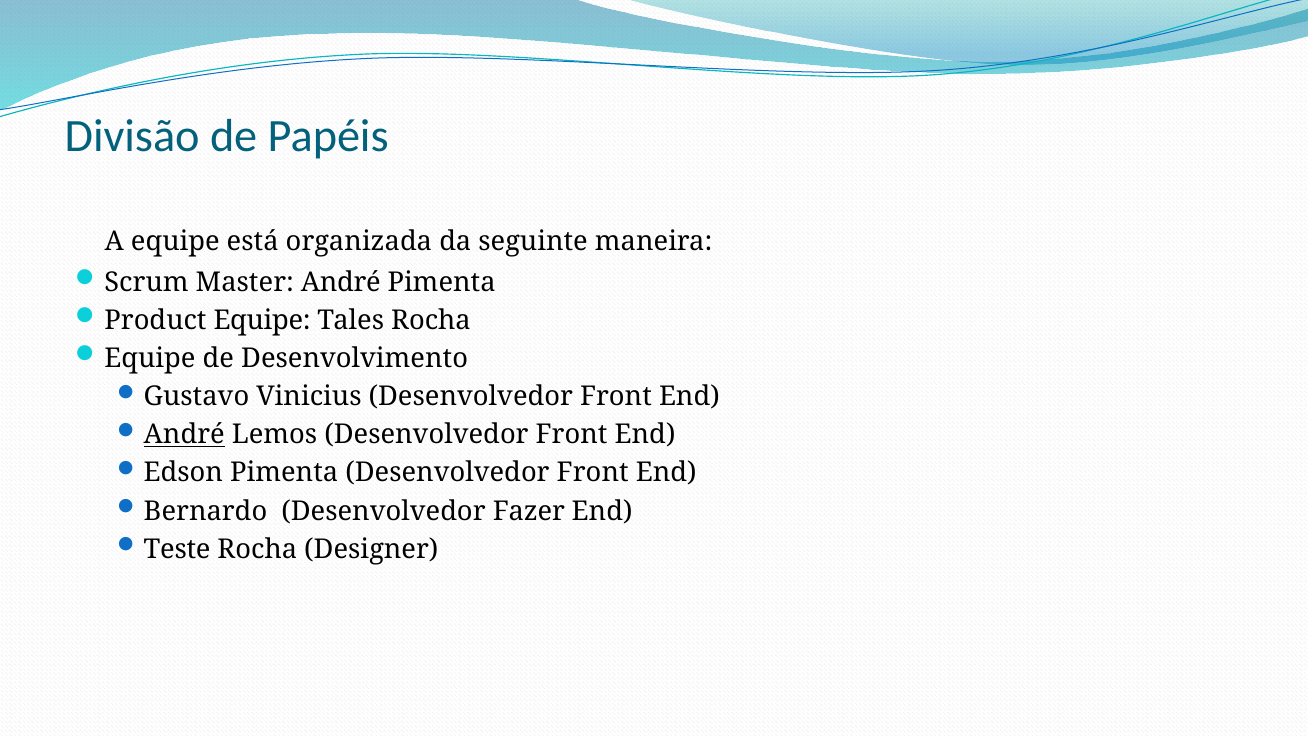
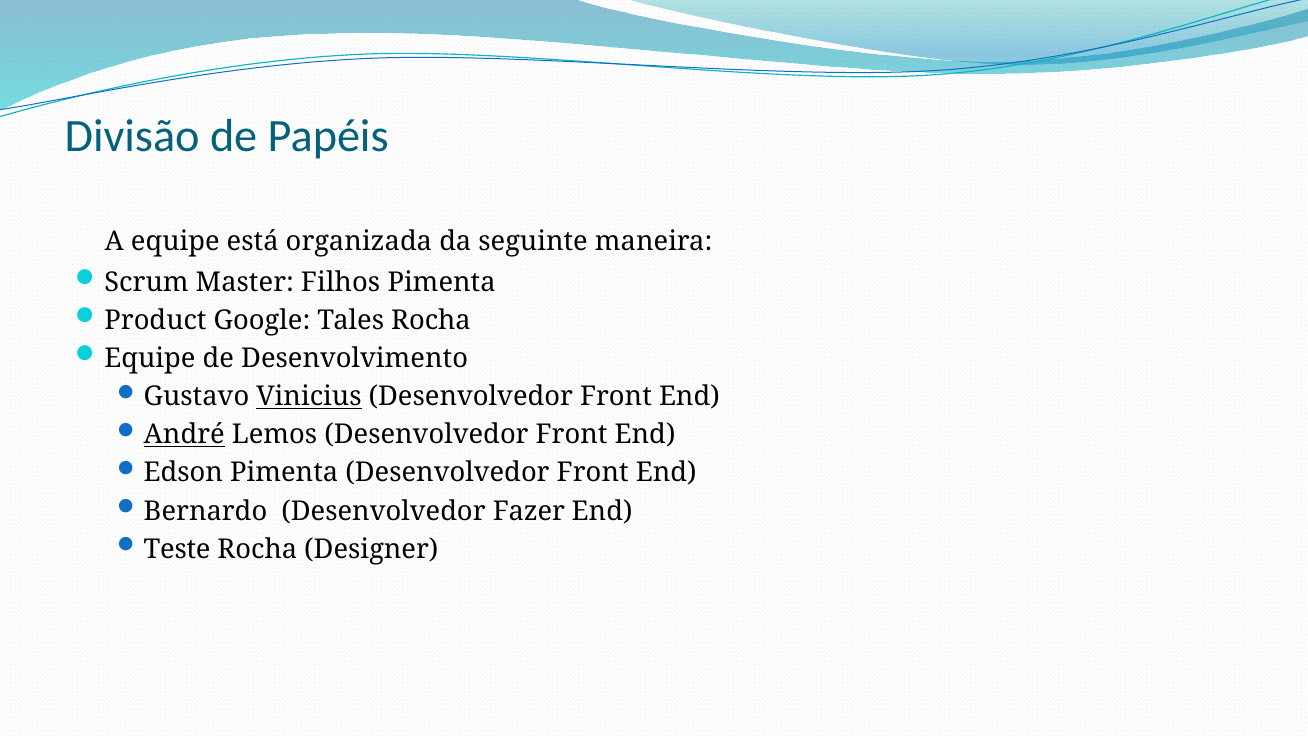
Master André: André -> Filhos (341, 282)
Product Equipe: Equipe -> Google (262, 320)
Vinicius underline: none -> present (309, 396)
